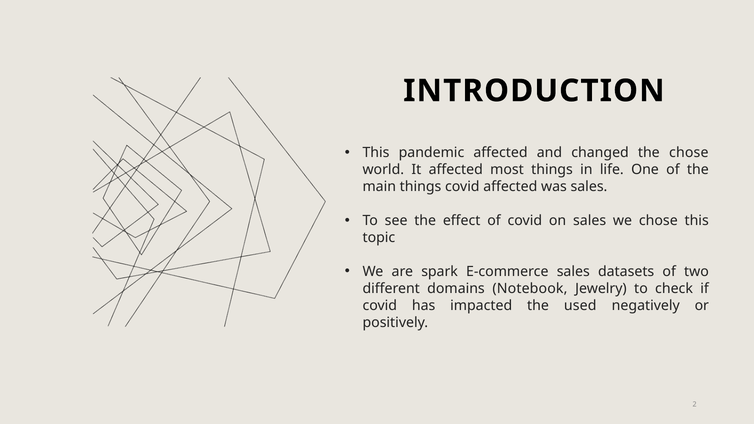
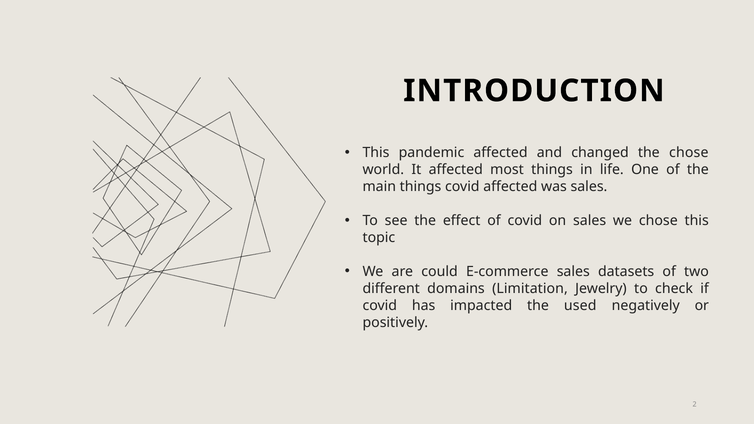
spark: spark -> could (440, 272)
Notebook: Notebook -> Limitation (530, 289)
